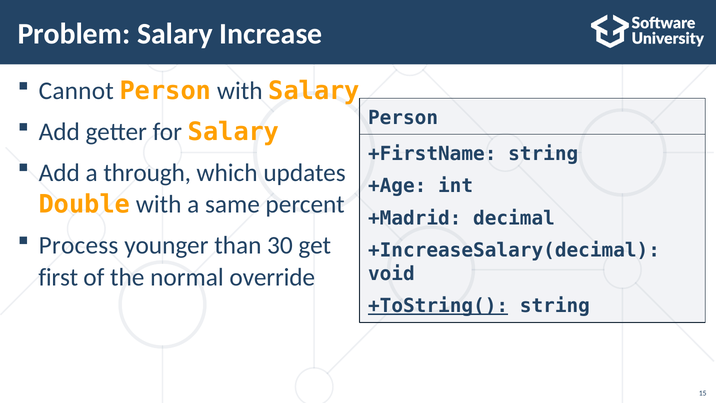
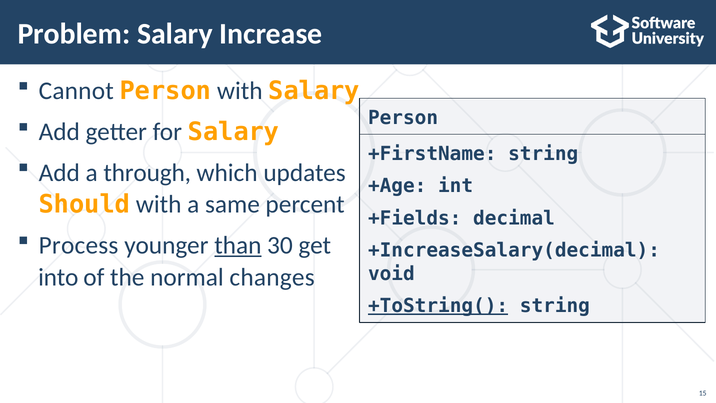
Double: Double -> Should (84, 204)
+Madrid: +Madrid -> +Fields (415, 218)
than underline: none -> present (238, 245)
first: first -> into (58, 277)
override: override -> changes (272, 277)
